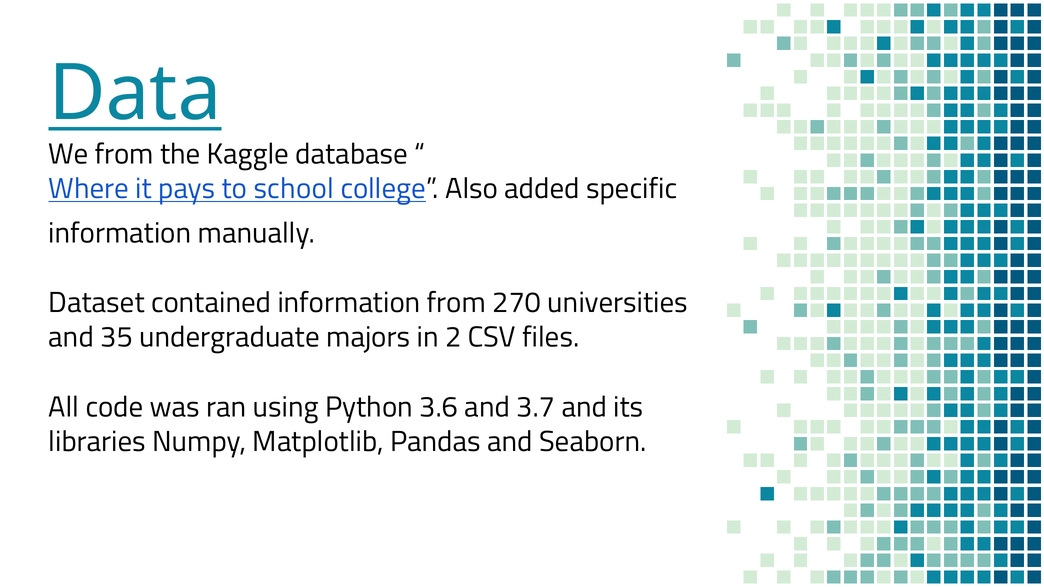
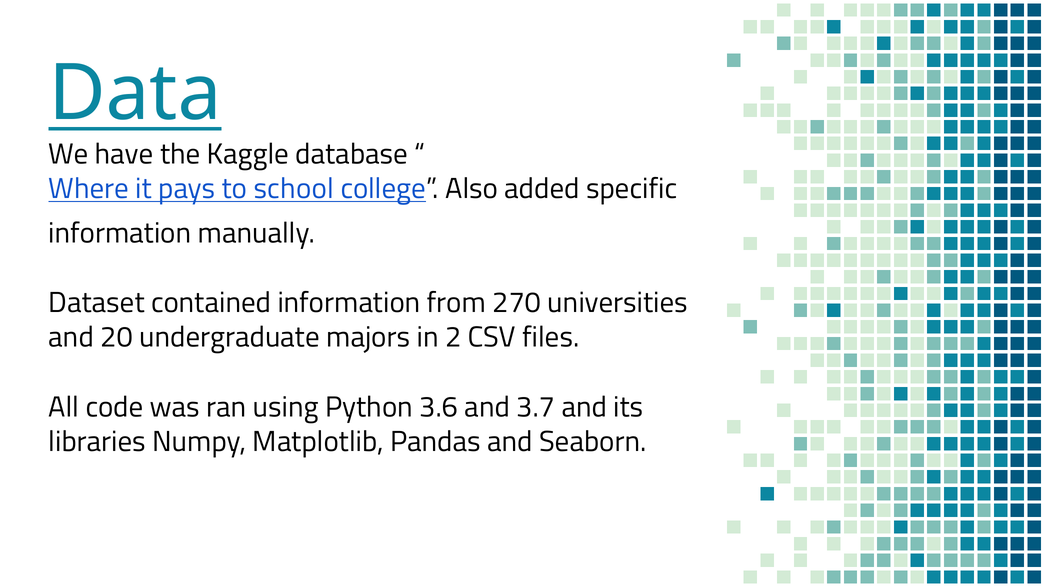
We from: from -> have (124, 154)
35: 35 -> 20 (117, 338)
